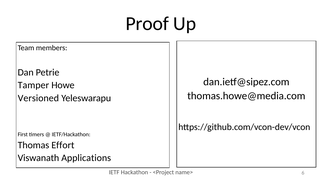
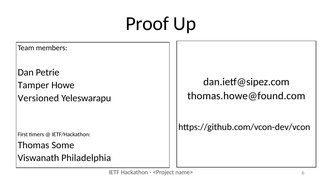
thomas.howe@media.com: thomas.howe@media.com -> thomas.howe@found.com (246, 96)
Effort: Effort -> Some (63, 145)
Applications: Applications -> Philadelphia (86, 158)
